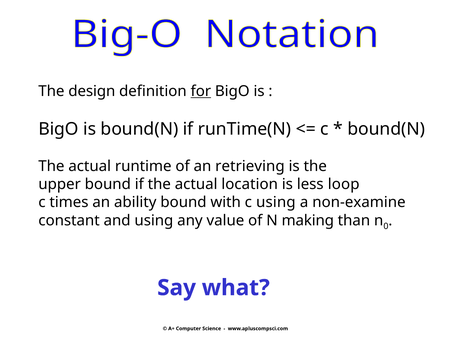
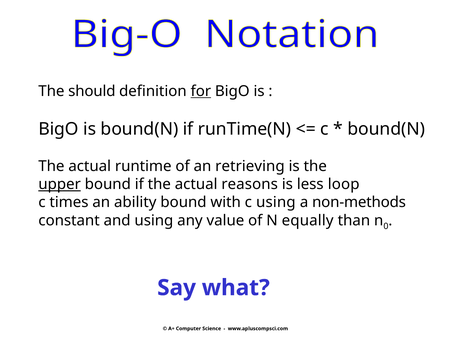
design: design -> should (92, 91)
upper underline: none -> present (60, 184)
location: location -> reasons (250, 184)
non-examine: non-examine -> non-methods (359, 203)
making: making -> equally (308, 221)
